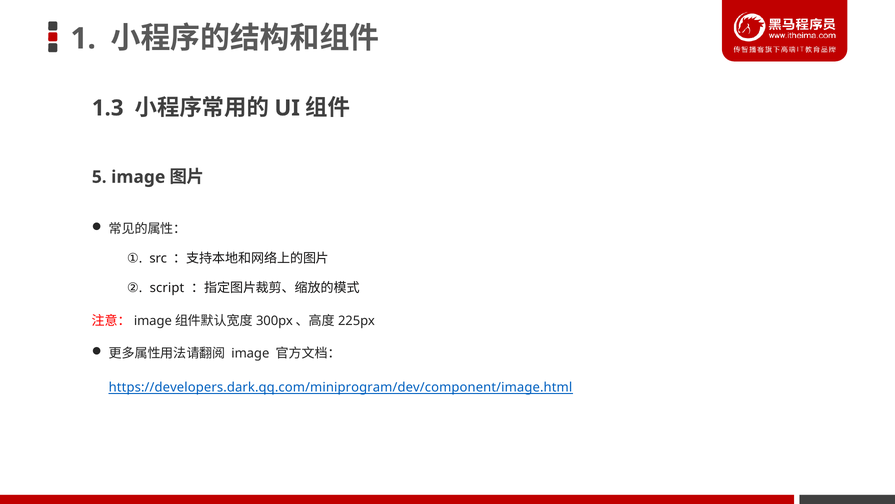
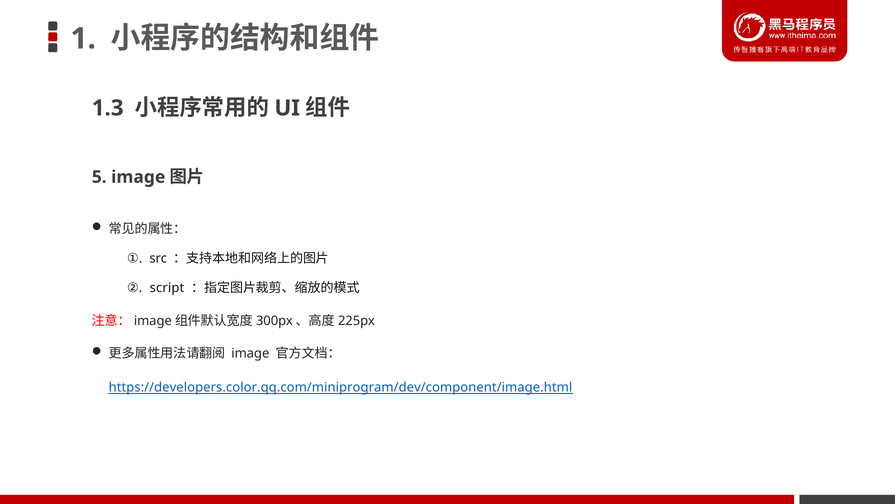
https://developers.dark.qq.com/miniprogram/dev/component/image.html: https://developers.dark.qq.com/miniprogram/dev/component/image.html -> https://developers.color.qq.com/miniprogram/dev/component/image.html (341, 387)
